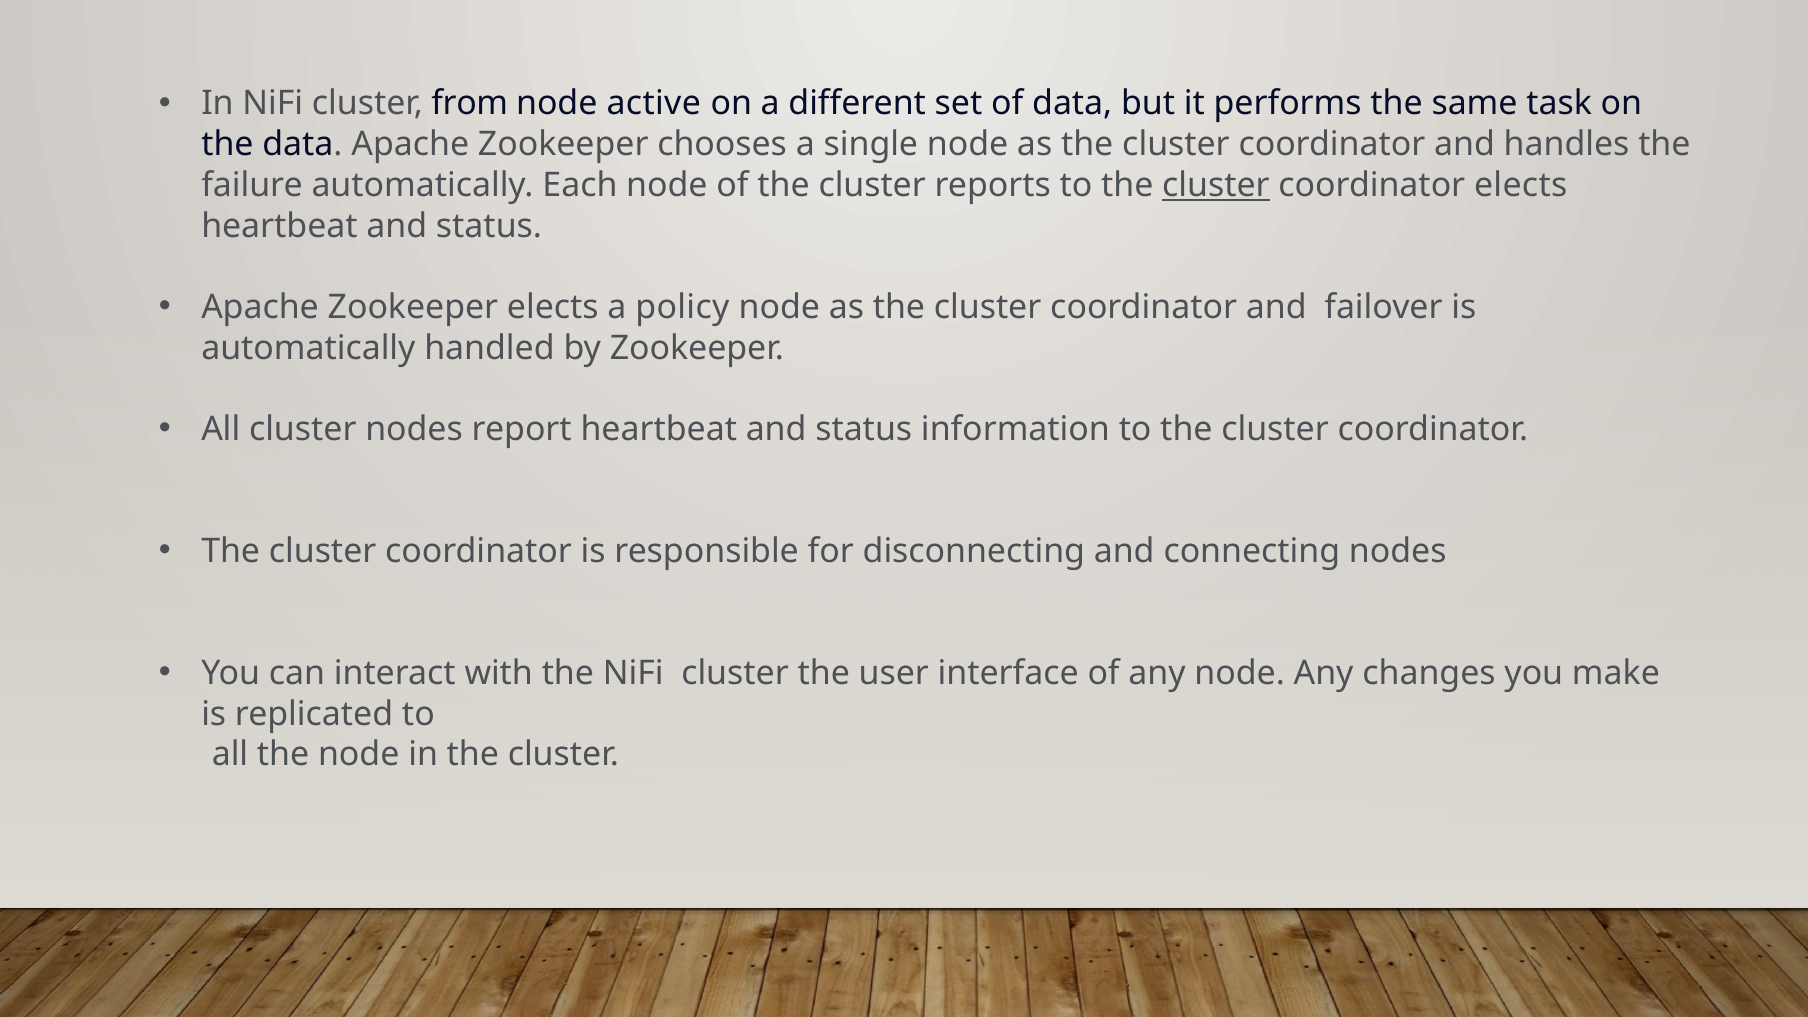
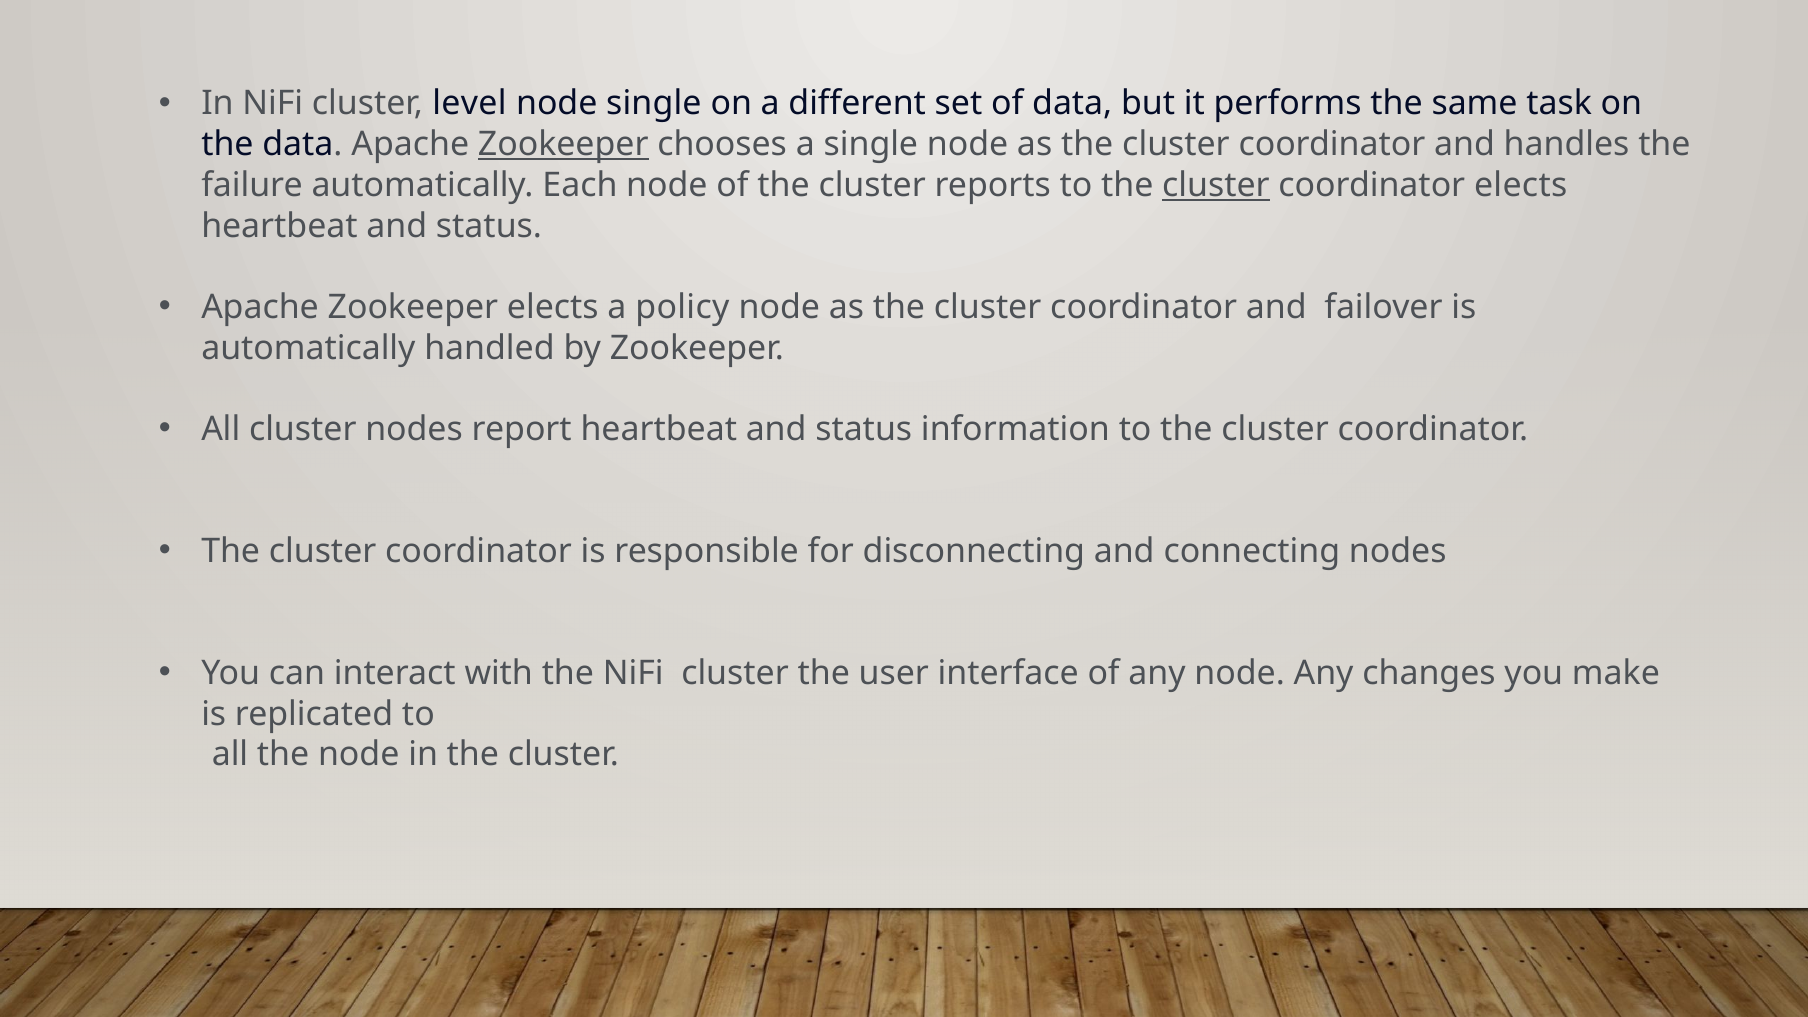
from: from -> level (469, 104)
node active: active -> single (654, 104)
Zookeeper underline: none -> present (563, 144)
